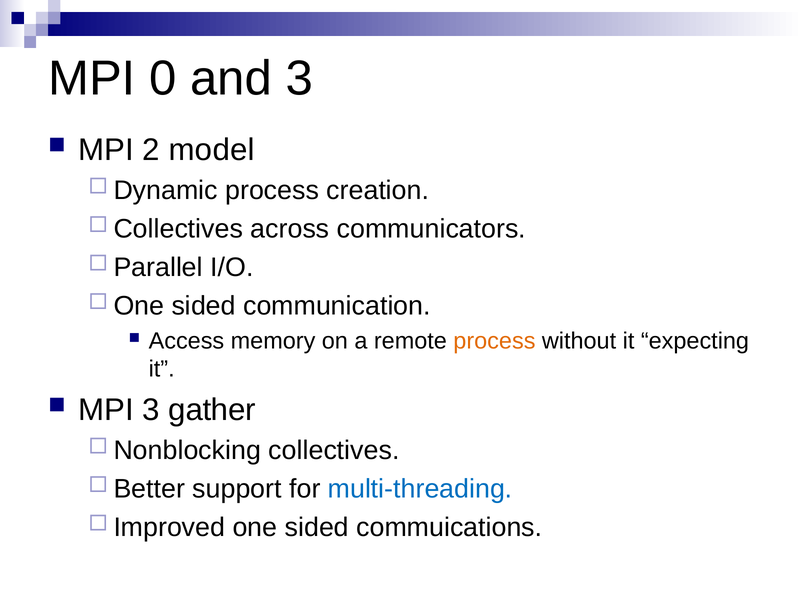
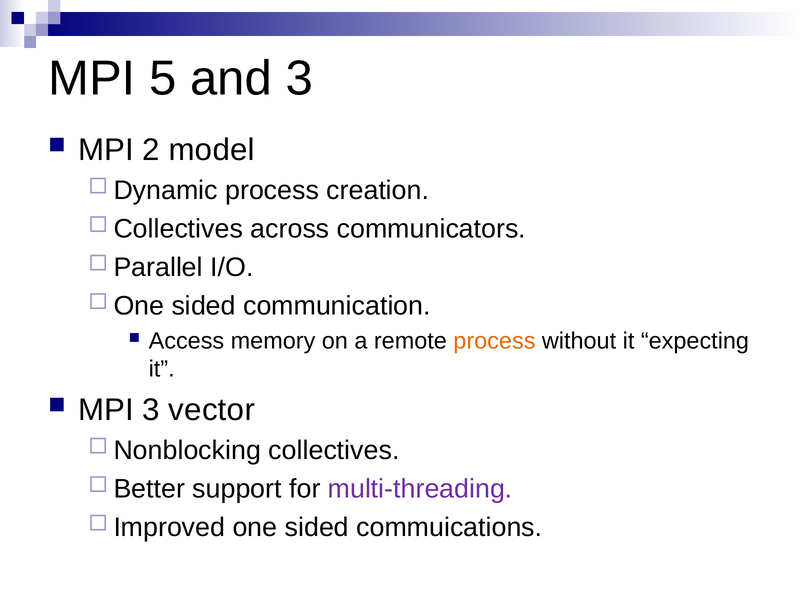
0: 0 -> 5 (163, 78)
gather: gather -> vector (212, 410)
multi-threading colour: blue -> purple (420, 489)
